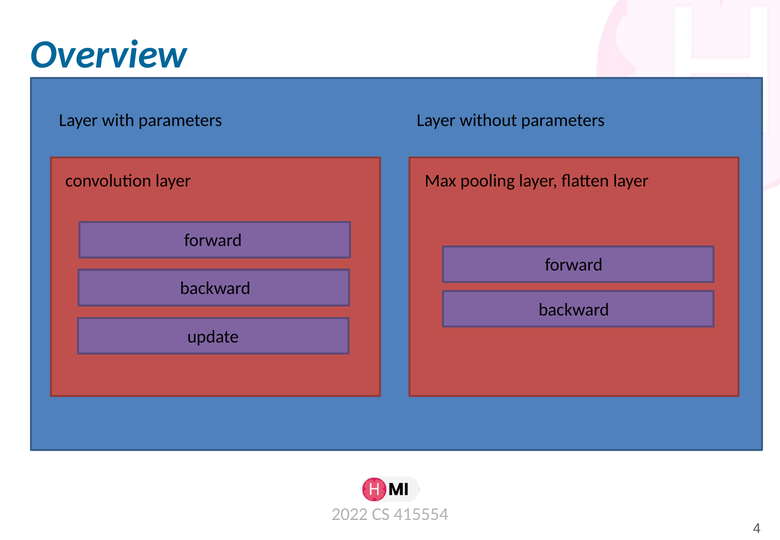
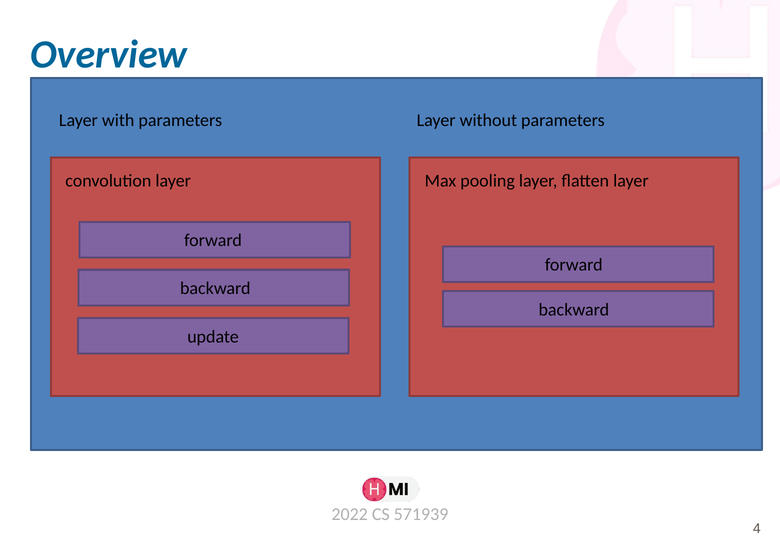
415554: 415554 -> 571939 (421, 514)
